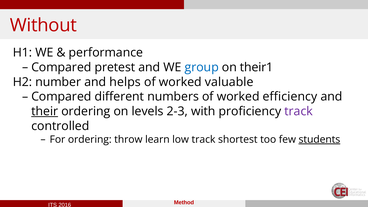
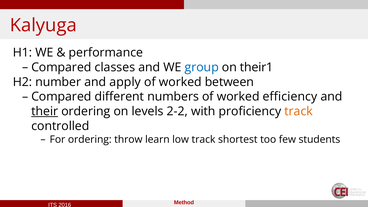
Without: Without -> Kalyuga (43, 25)
pretest: pretest -> classes (115, 67)
helps: helps -> apply (125, 82)
valuable: valuable -> between (229, 82)
2-3: 2-3 -> 2-2 (177, 111)
track colour: purple -> orange (299, 111)
students underline: present -> none (319, 139)
